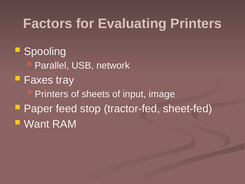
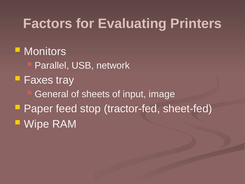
Spooling: Spooling -> Monitors (45, 51)
Printers: Printers -> General (52, 94)
Want: Want -> Wipe (37, 124)
